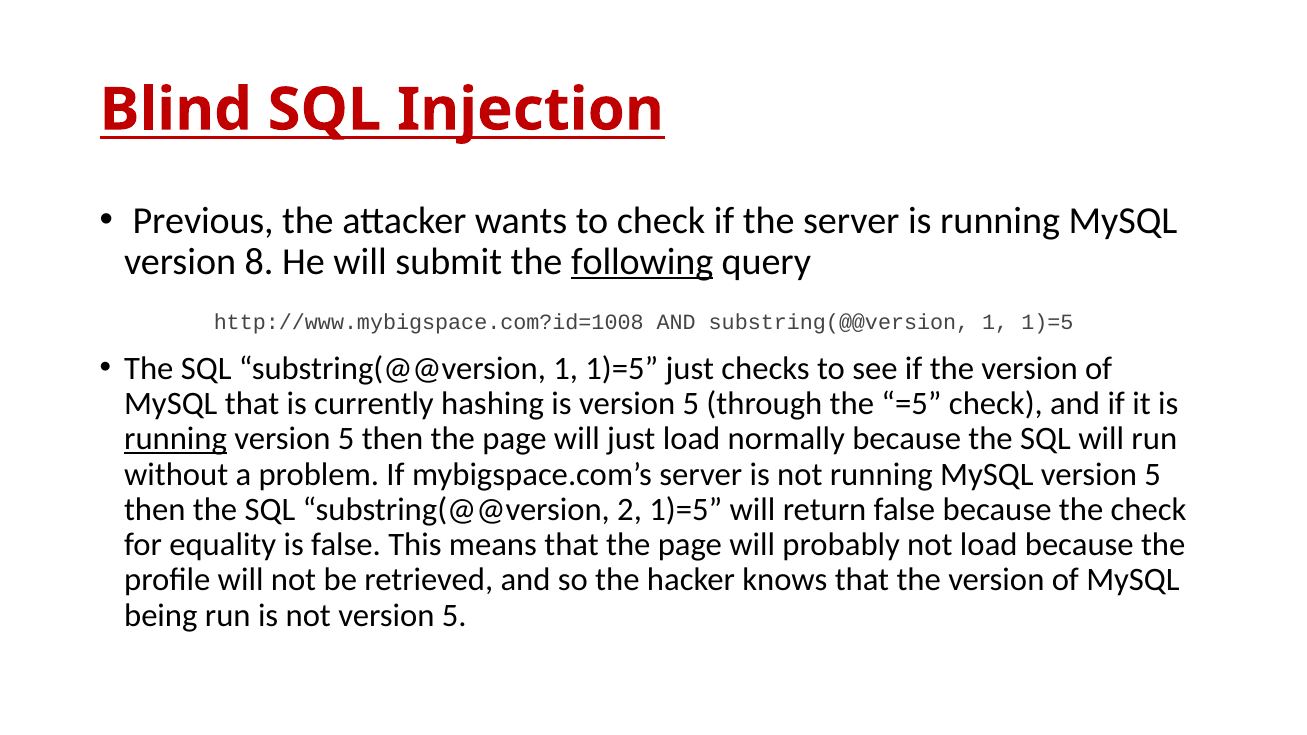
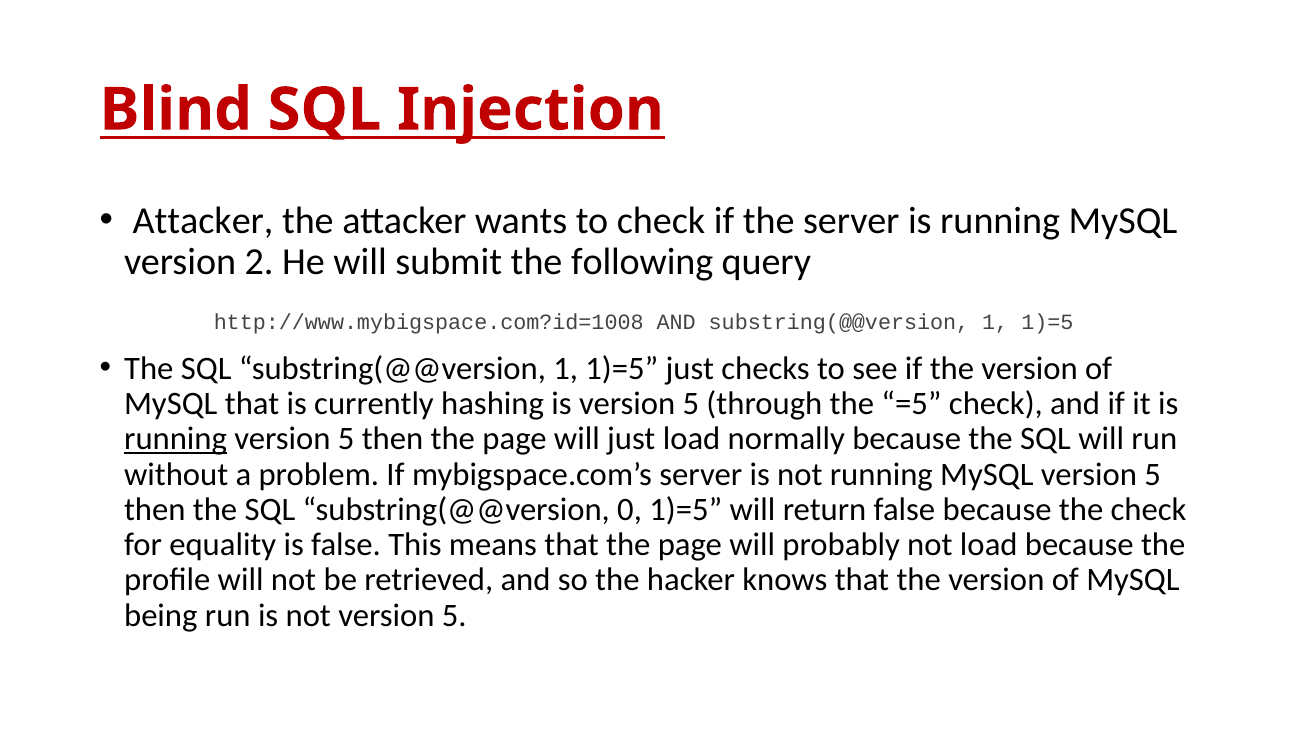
Previous: Previous -> Attacker (203, 221)
8: 8 -> 2 (259, 262)
following underline: present -> none (642, 262)
2: 2 -> 0 (630, 510)
